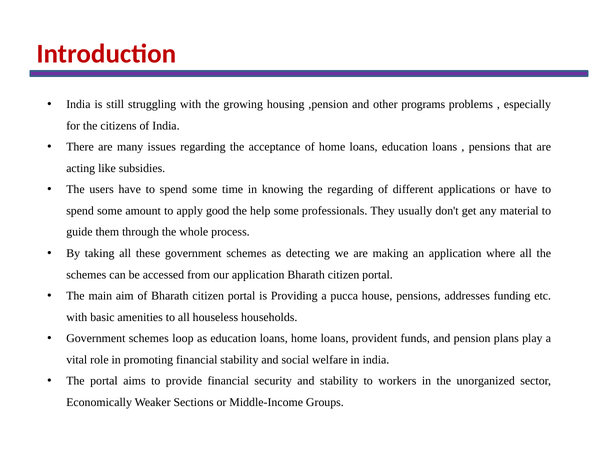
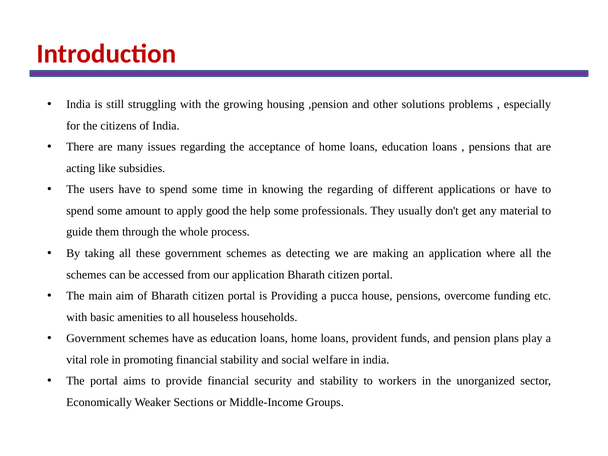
programs: programs -> solutions (423, 104)
addresses: addresses -> overcome (467, 296)
schemes loop: loop -> have (183, 338)
